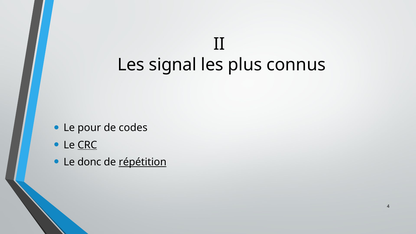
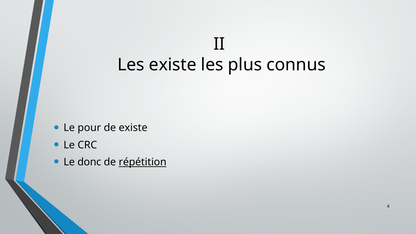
Les signal: signal -> existe (173, 65)
de codes: codes -> existe (133, 128)
CRC underline: present -> none (87, 145)
